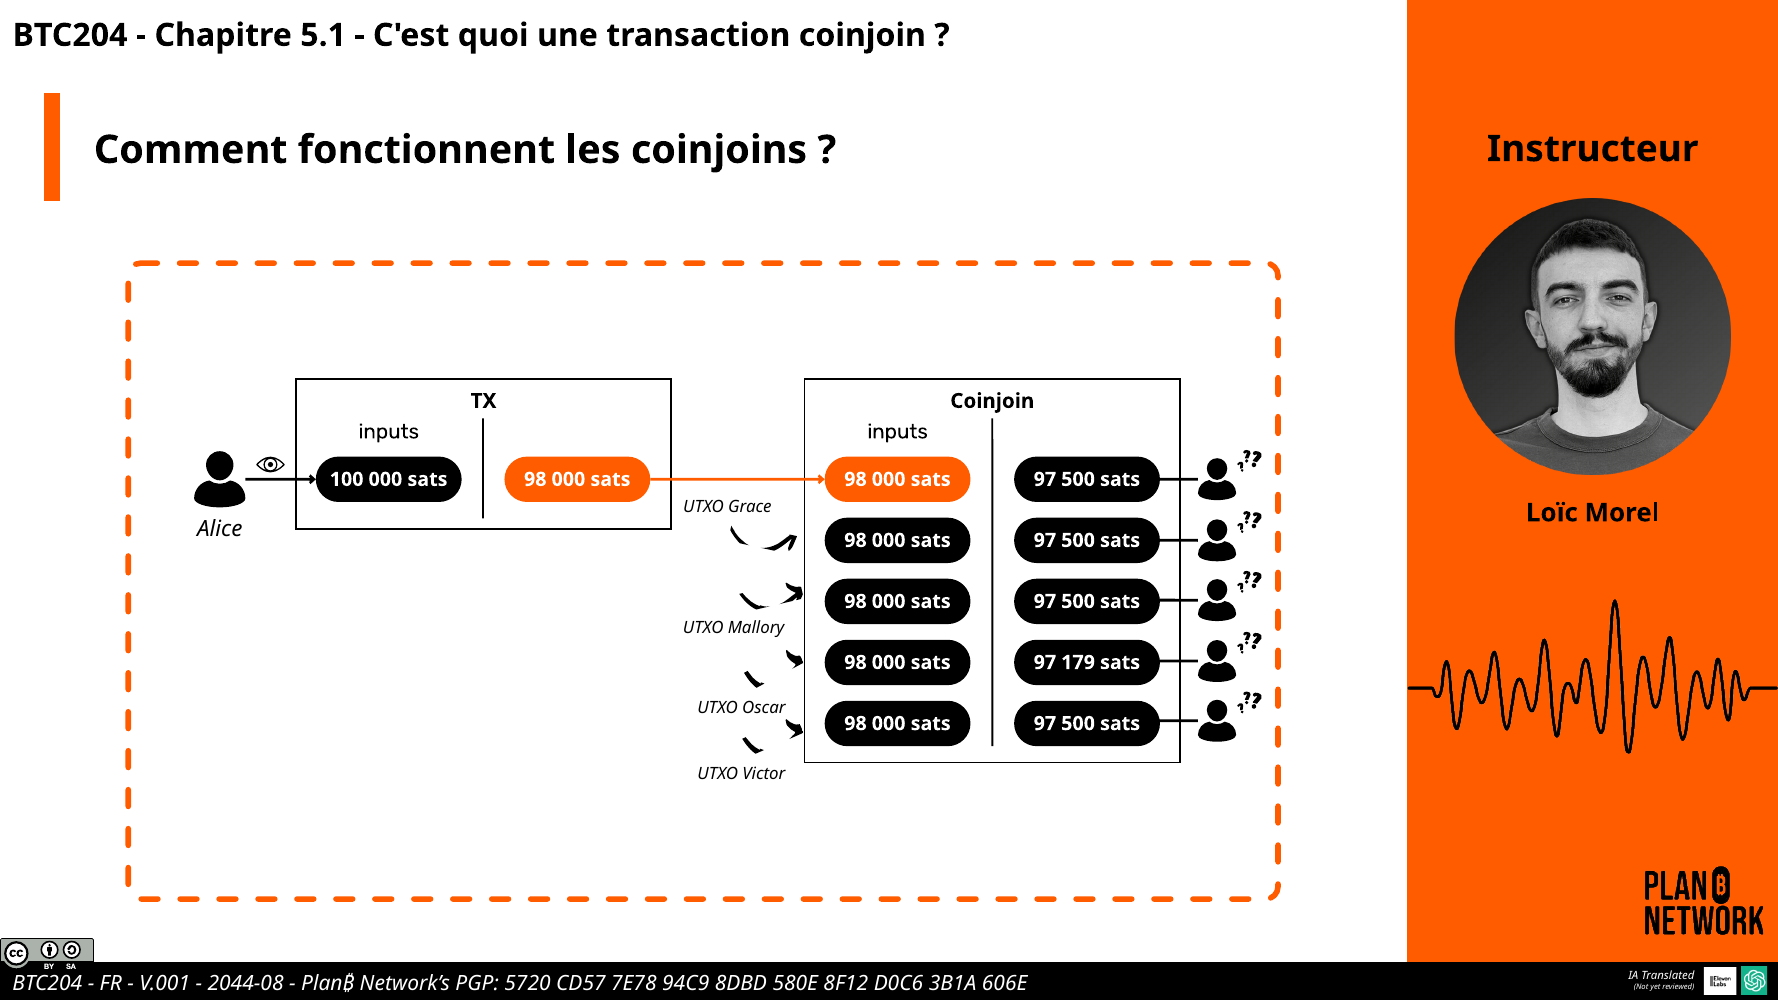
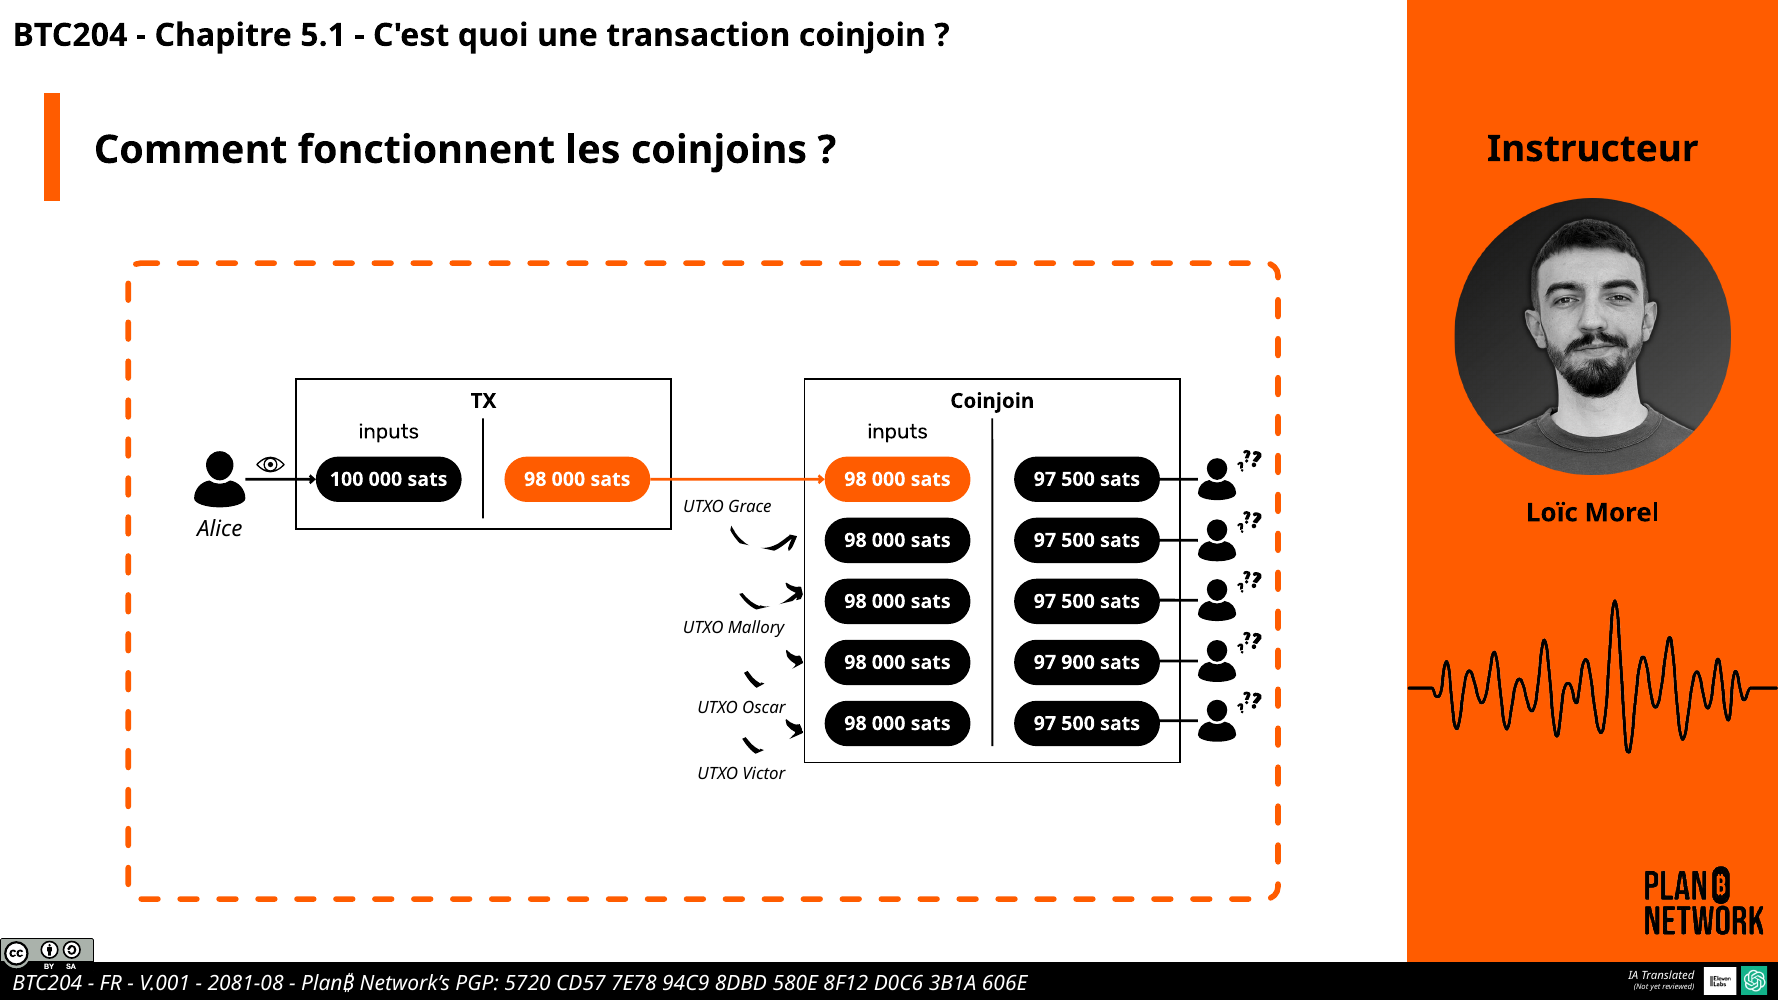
179: 179 -> 900 (1078, 663)
2044-08: 2044-08 -> 2081-08 (246, 983)
